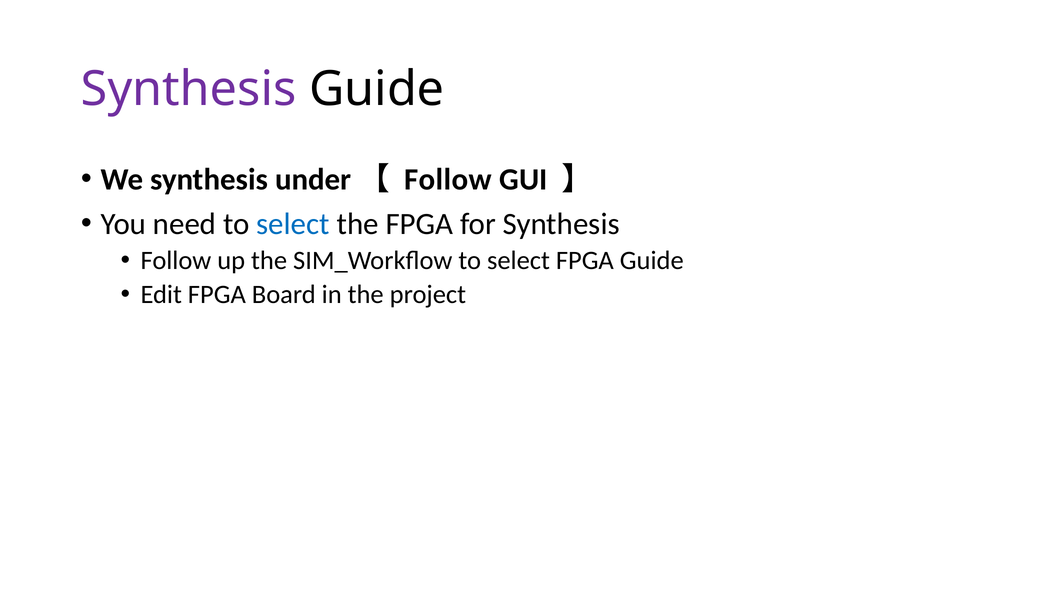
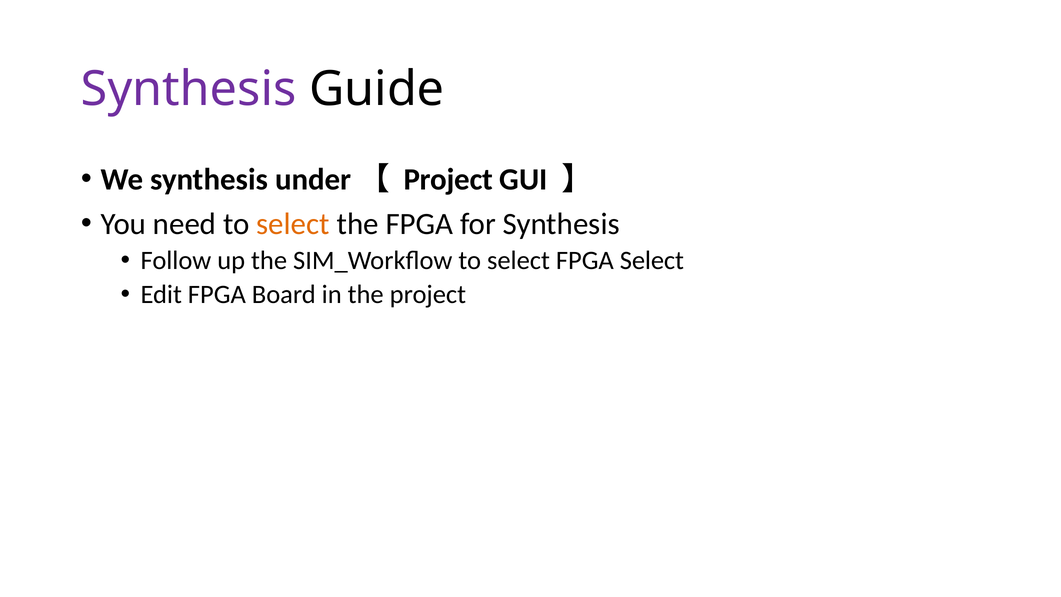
under【 Follow: Follow -> Project (448, 179)
select colour: blue -> orange (293, 224)
FPGA Guide: Guide -> Select (652, 260)
